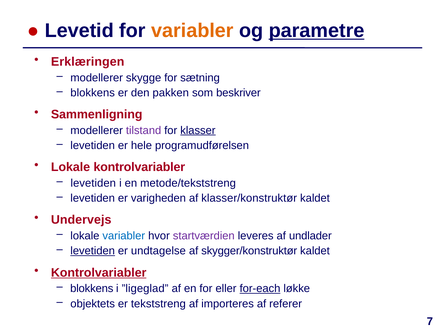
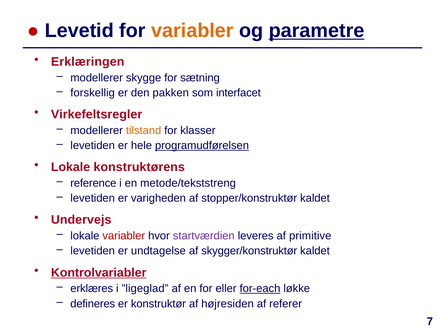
blokkens: blokkens -> forskellig (93, 93)
beskriver: beskriver -> interfacet (238, 93)
Sammenligning: Sammenligning -> Virkefeltsregler (97, 114)
tilstand colour: purple -> orange (144, 130)
klasser underline: present -> none (198, 130)
programudførelsen underline: none -> present (202, 145)
Lokale kontrolvariabler: kontrolvariabler -> konstruktørens (139, 167)
levetiden: levetiden -> reference (93, 183)
klasser/konstruktør: klasser/konstruktør -> stopper/konstruktør (249, 198)
variabler colour: blue -> red (124, 236)
undlader: undlader -> primitive (310, 236)
levetiden underline: present -> none (93, 251)
blokkens: blokkens -> erklæres (92, 288)
objektets: objektets -> defineres (93, 303)
tekststreng: tekststreng -> konstruktør (158, 303)
importeres: importeres -> højresiden (228, 303)
